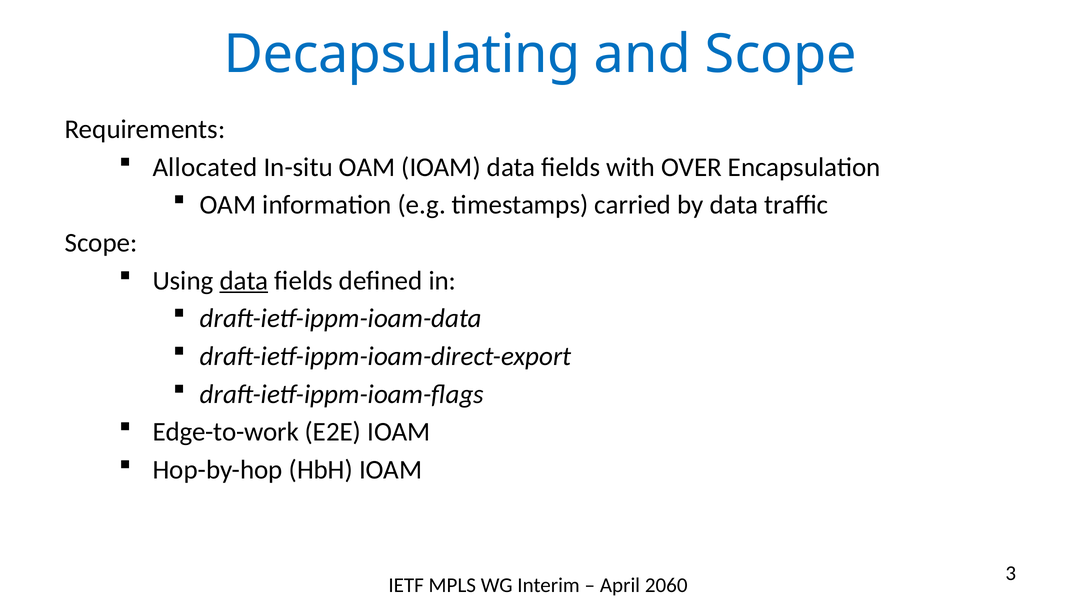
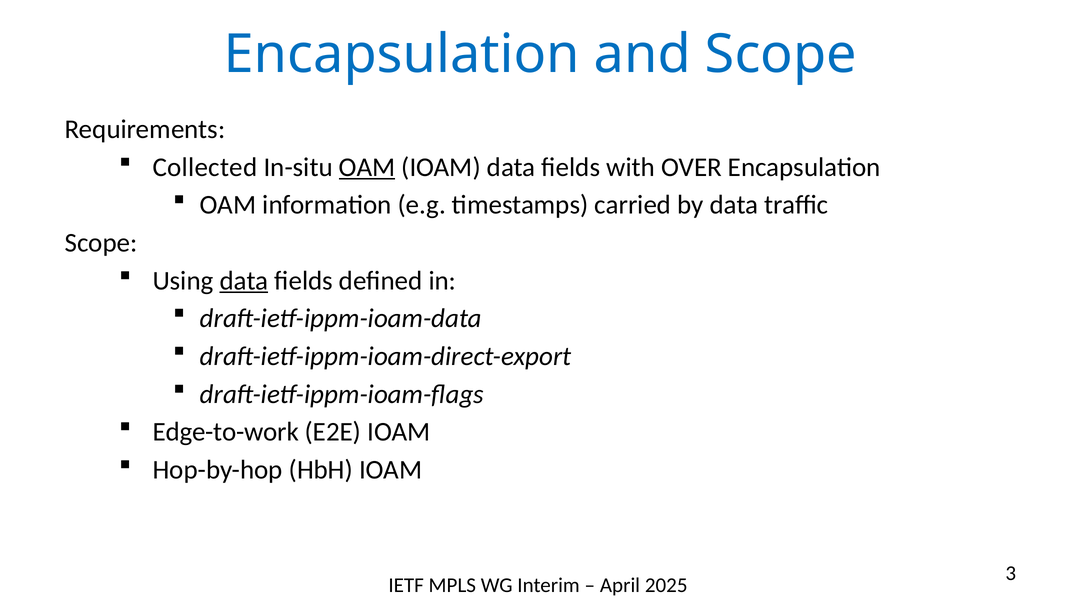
Decapsulating: Decapsulating -> Encapsulation (402, 54)
Allocated: Allocated -> Collected (205, 167)
OAM underline: none -> present (367, 167)
2060: 2060 -> 2025 (666, 585)
